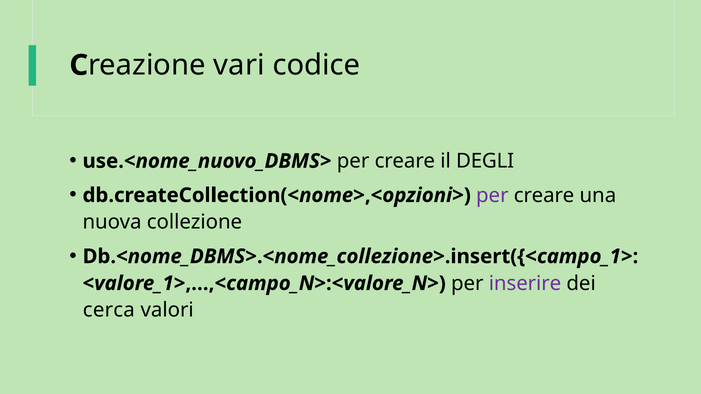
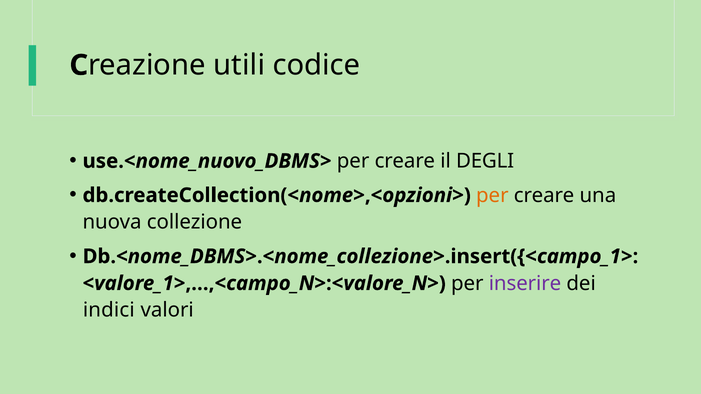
vari: vari -> utili (239, 65)
per colour: purple -> orange (492, 195)
cerca: cerca -> indici (109, 310)
